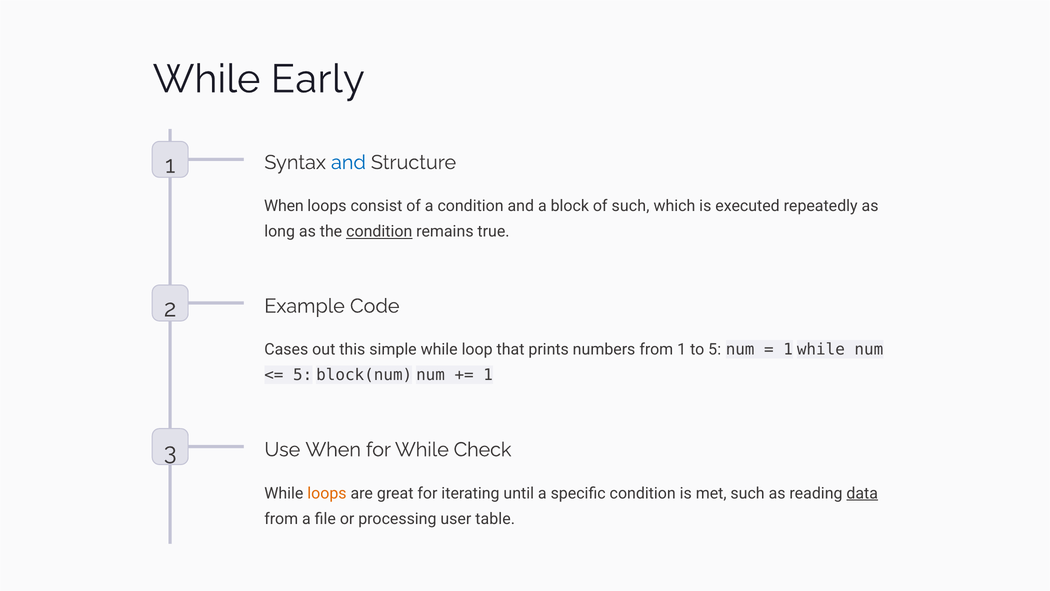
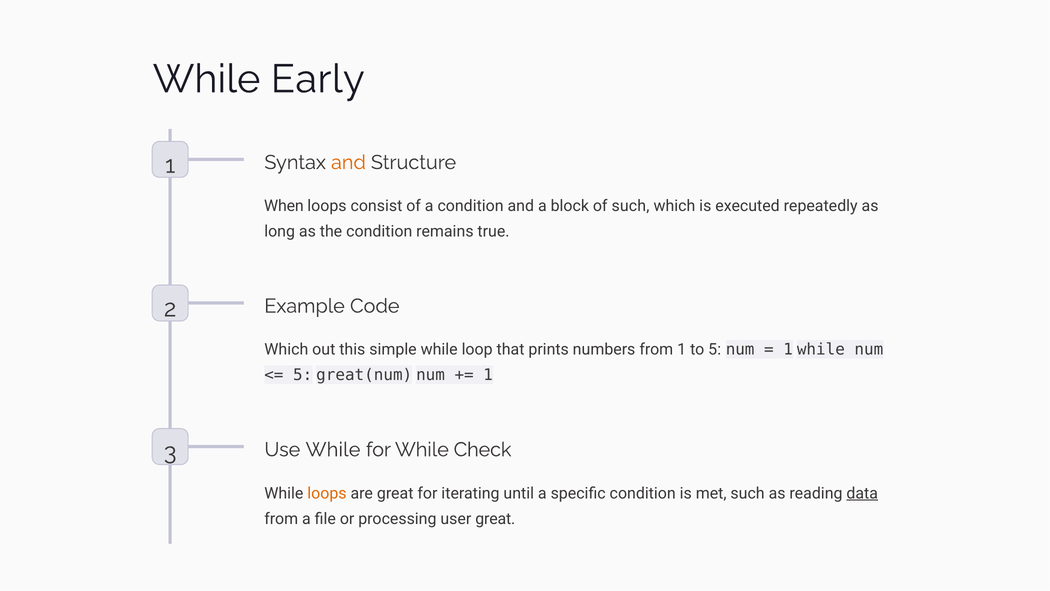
and colour: blue -> orange (348, 162)
condition underline: present -> none (379, 231)
Cases: Cases -> Which (286, 349)
block(num: block(num -> great(num (364, 375)
Use When: When -> While (333, 449)
user table: table -> great (495, 518)
